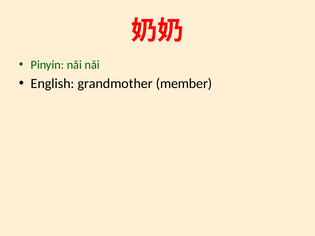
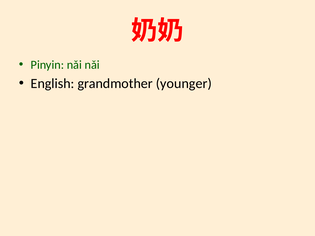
member: member -> younger (184, 84)
